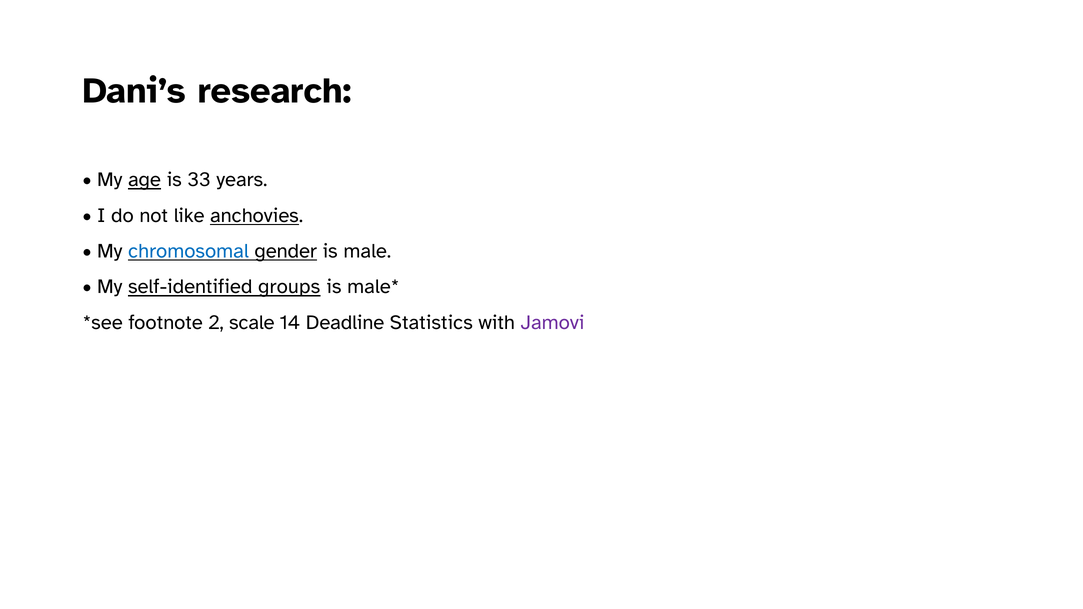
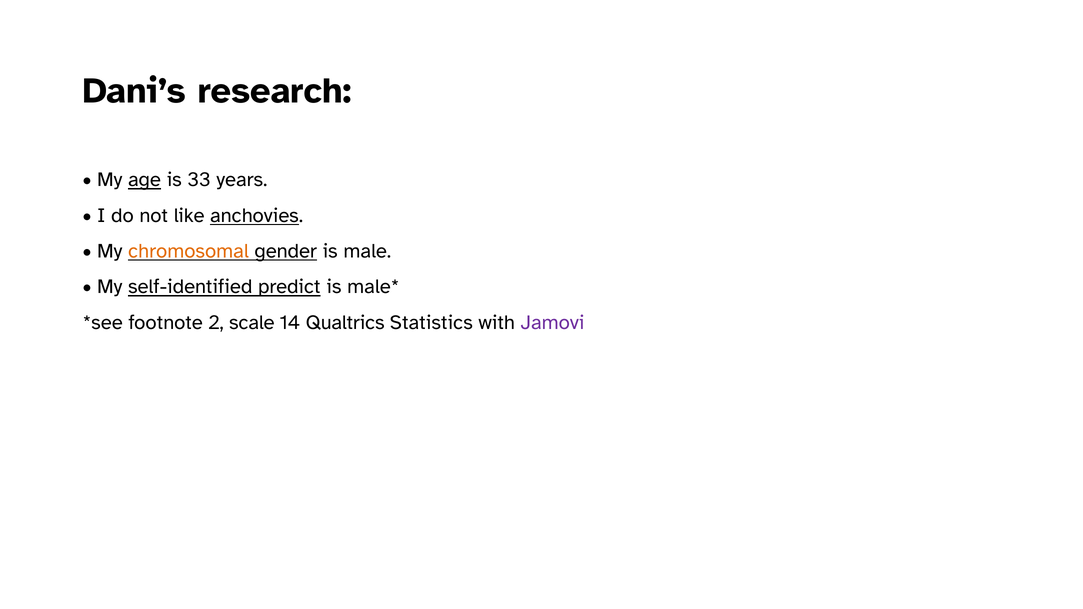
chromosomal colour: blue -> orange (188, 251)
groups: groups -> predict (289, 287)
Deadline: Deadline -> Qualtrics (345, 322)
